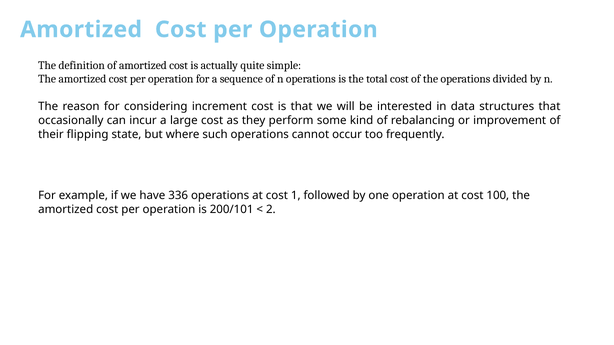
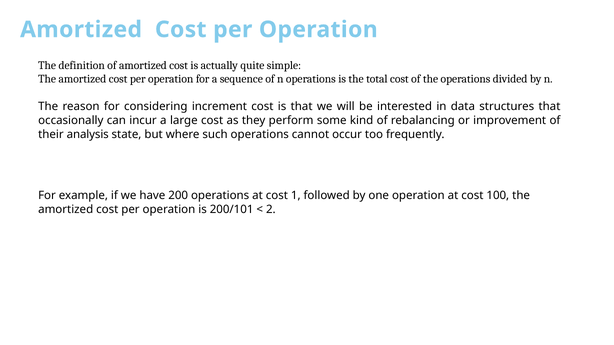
flipping: flipping -> analysis (88, 134)
336: 336 -> 200 (178, 196)
